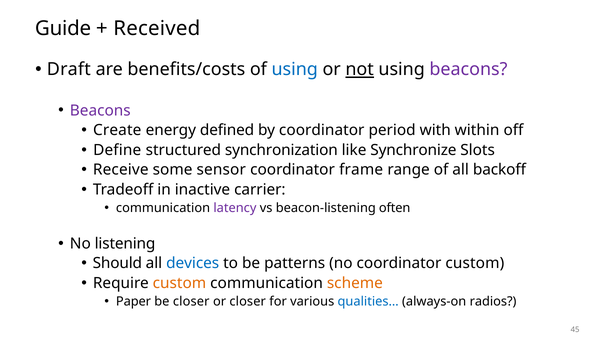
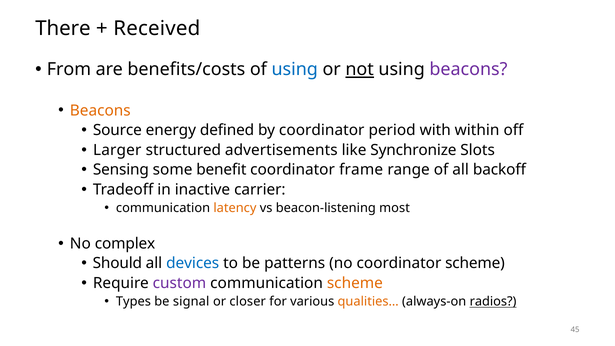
Guide: Guide -> There (63, 29)
Draft: Draft -> From (69, 70)
Beacons colour: purple -> orange (100, 111)
Create: Create -> Source (117, 130)
Define: Define -> Larger (117, 150)
synchronization: synchronization -> advertisements (281, 150)
Receive: Receive -> Sensing (121, 170)
sensor: sensor -> benefit (221, 170)
latency colour: purple -> orange (235, 208)
often: often -> most (395, 208)
listening: listening -> complex (125, 244)
coordinator custom: custom -> scheme (475, 263)
custom colour: orange -> purple (179, 283)
Paper: Paper -> Types (133, 302)
be closer: closer -> signal (191, 302)
qualities… colour: blue -> orange (368, 302)
radios underline: none -> present (493, 302)
